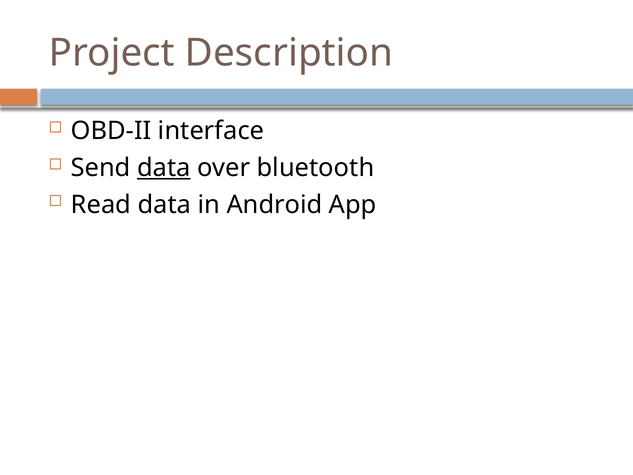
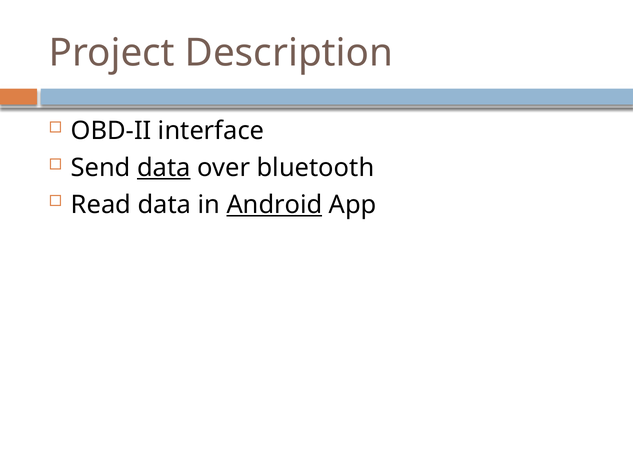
Android underline: none -> present (275, 204)
